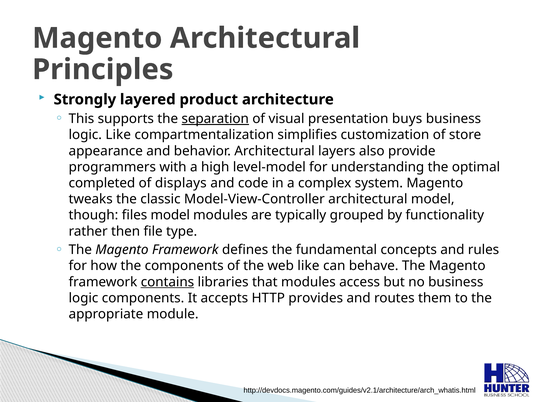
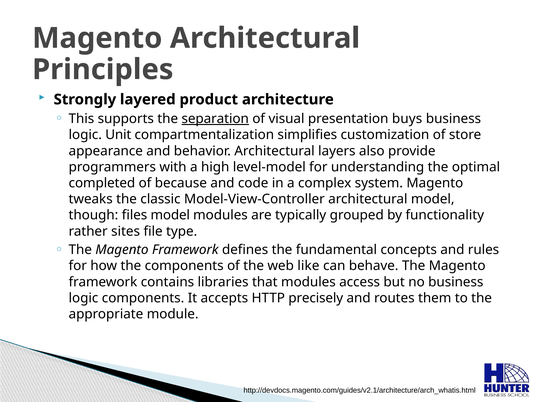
logic Like: Like -> Unit (118, 135)
displays: displays -> because (181, 183)
then: then -> sites (126, 232)
contains underline: present -> none (167, 282)
provides: provides -> precisely (316, 299)
